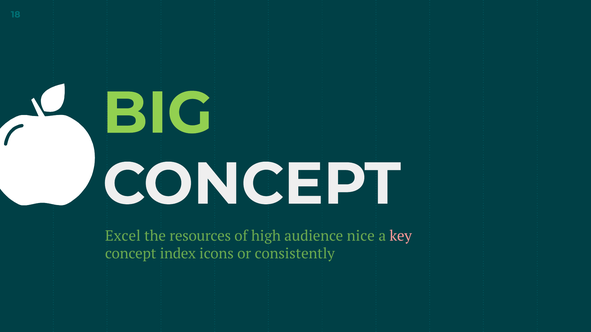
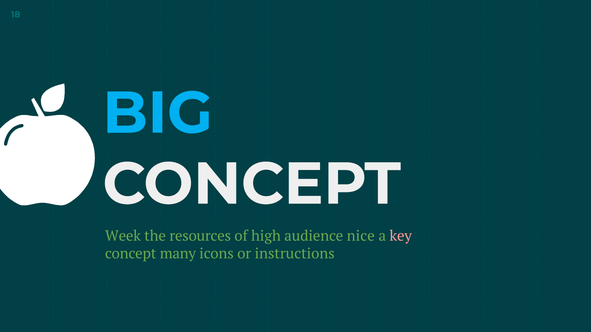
BIG colour: light green -> light blue (158, 113)
Excel: Excel -> Week (123, 236)
index: index -> many (178, 254)
consistently: consistently -> instructions (295, 254)
